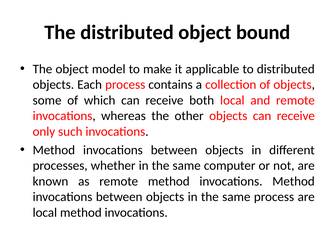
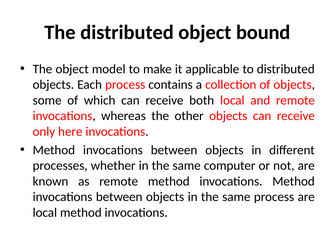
such: such -> here (70, 132)
